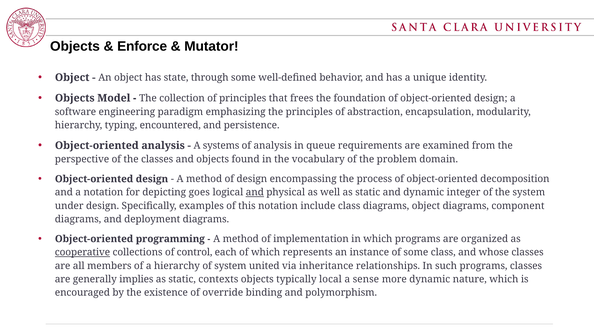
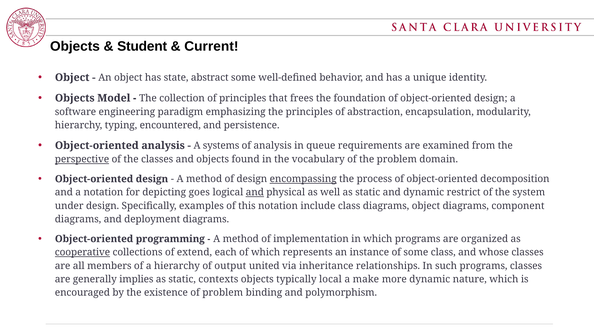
Enforce: Enforce -> Student (142, 46)
Mutator: Mutator -> Current (211, 46)
through: through -> abstract (210, 78)
perspective underline: none -> present (82, 159)
encompassing underline: none -> present (303, 179)
integer: integer -> restrict (464, 192)
control: control -> extend (194, 252)
of system: system -> output (230, 266)
sense: sense -> make (366, 279)
of override: override -> problem (223, 293)
